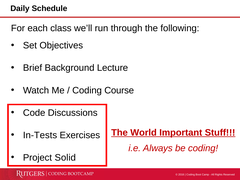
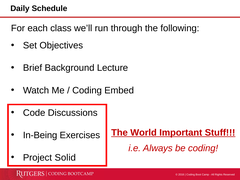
Course: Course -> Embed (119, 90)
In-Tests: In-Tests -> In-Being (40, 135)
